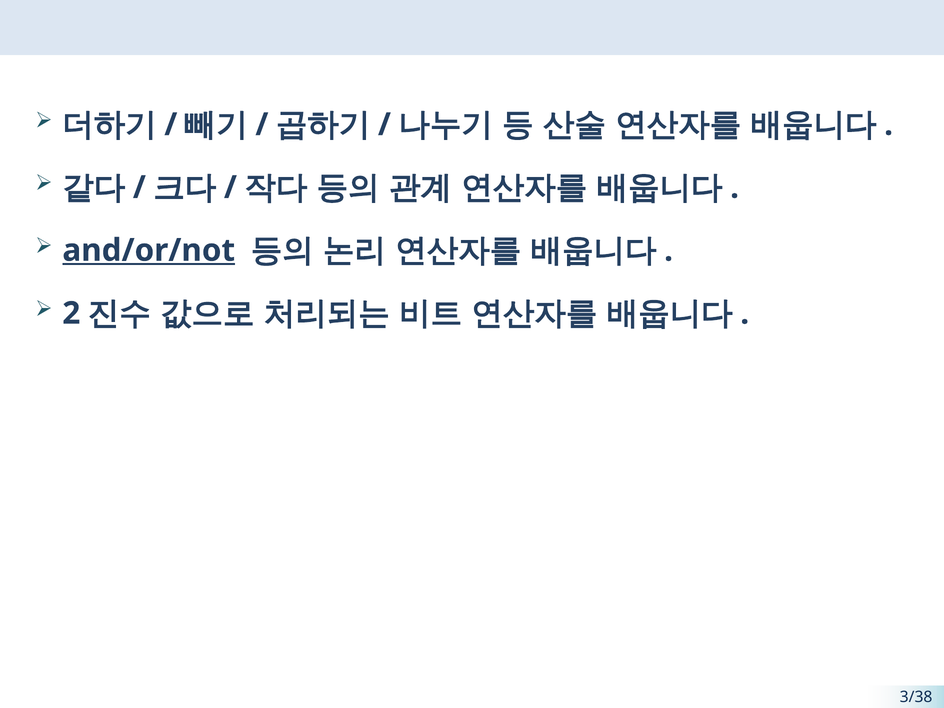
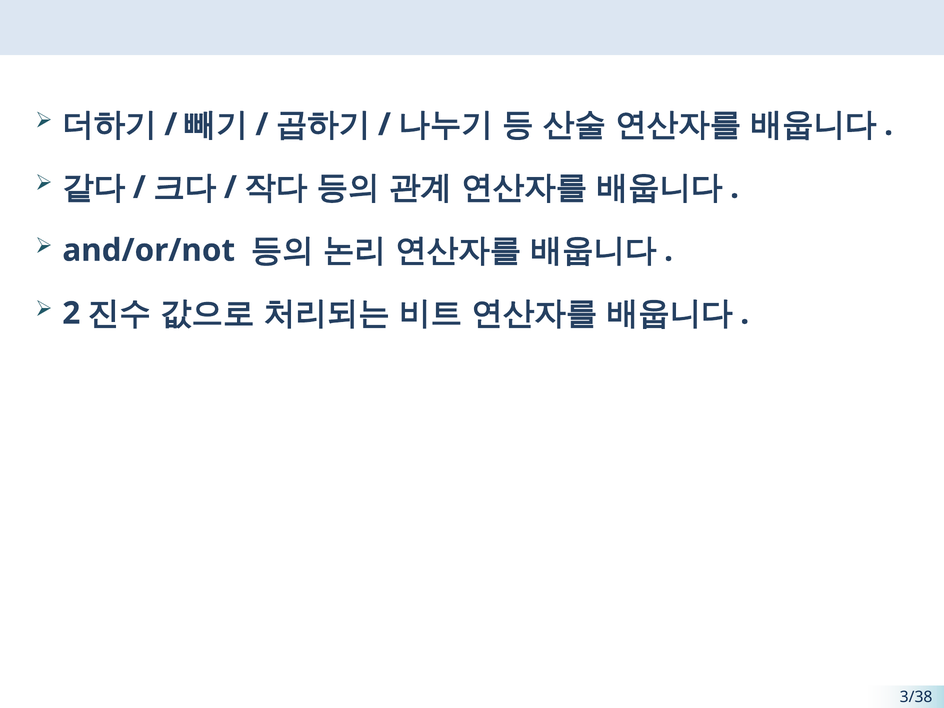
and/or/not underline: present -> none (149, 250)
